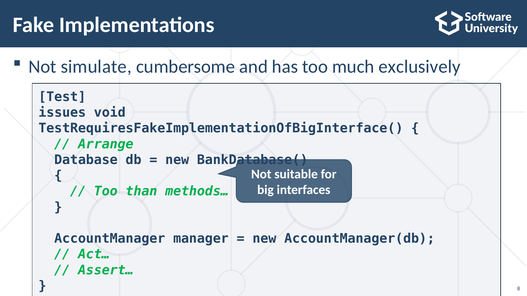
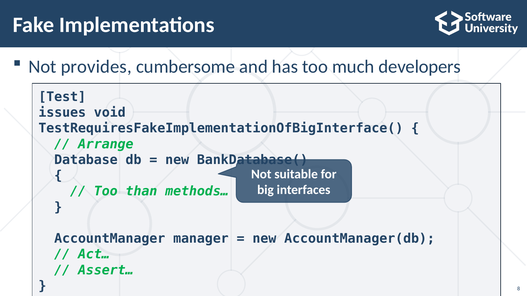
simulate: simulate -> provides (96, 67)
exclusively: exclusively -> developers (420, 67)
